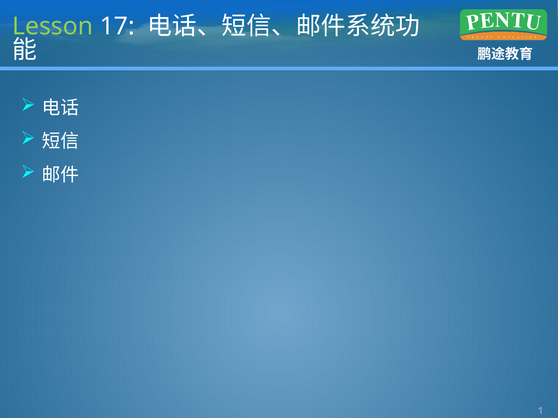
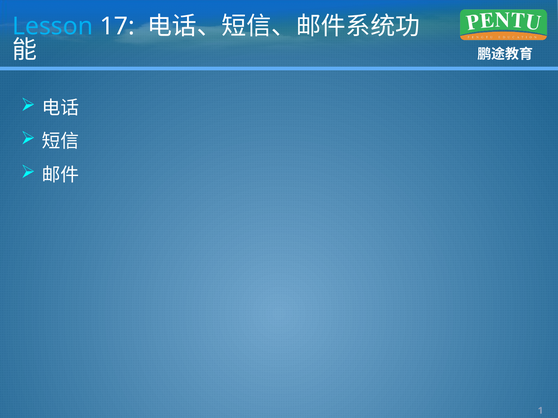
Lesson colour: light green -> light blue (53, 26)
